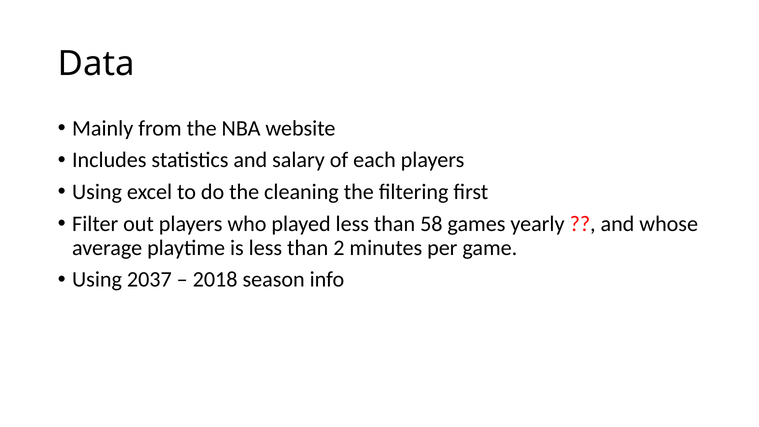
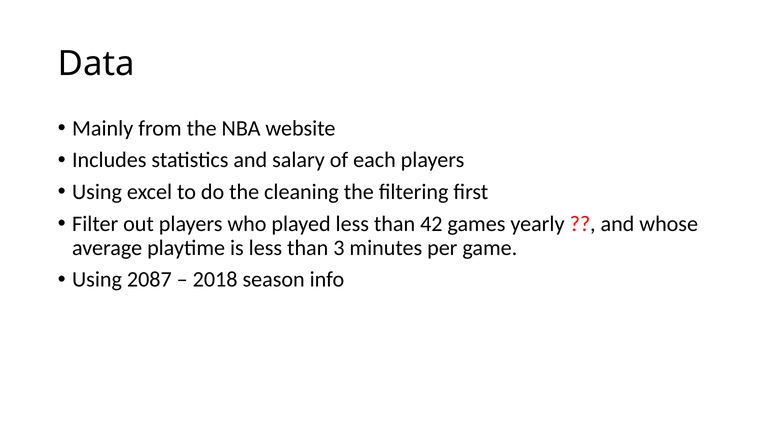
58: 58 -> 42 (431, 224)
2: 2 -> 3 (339, 248)
2037: 2037 -> 2087 (149, 280)
